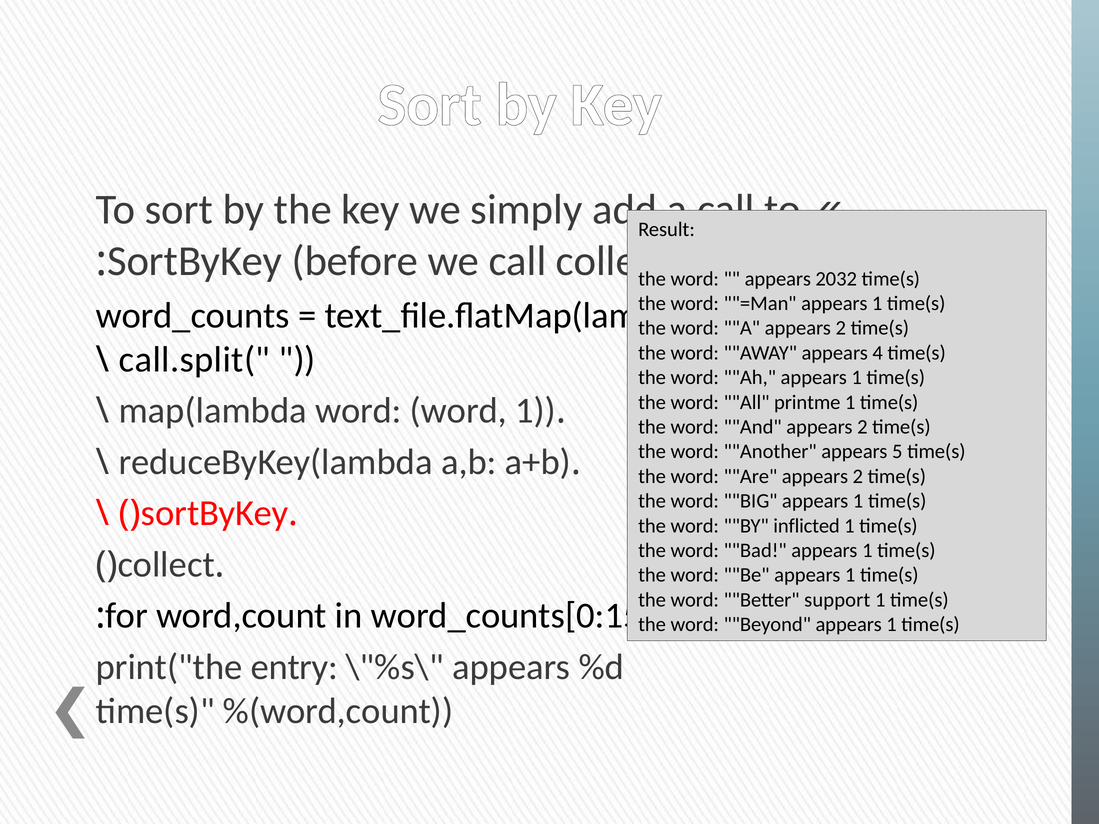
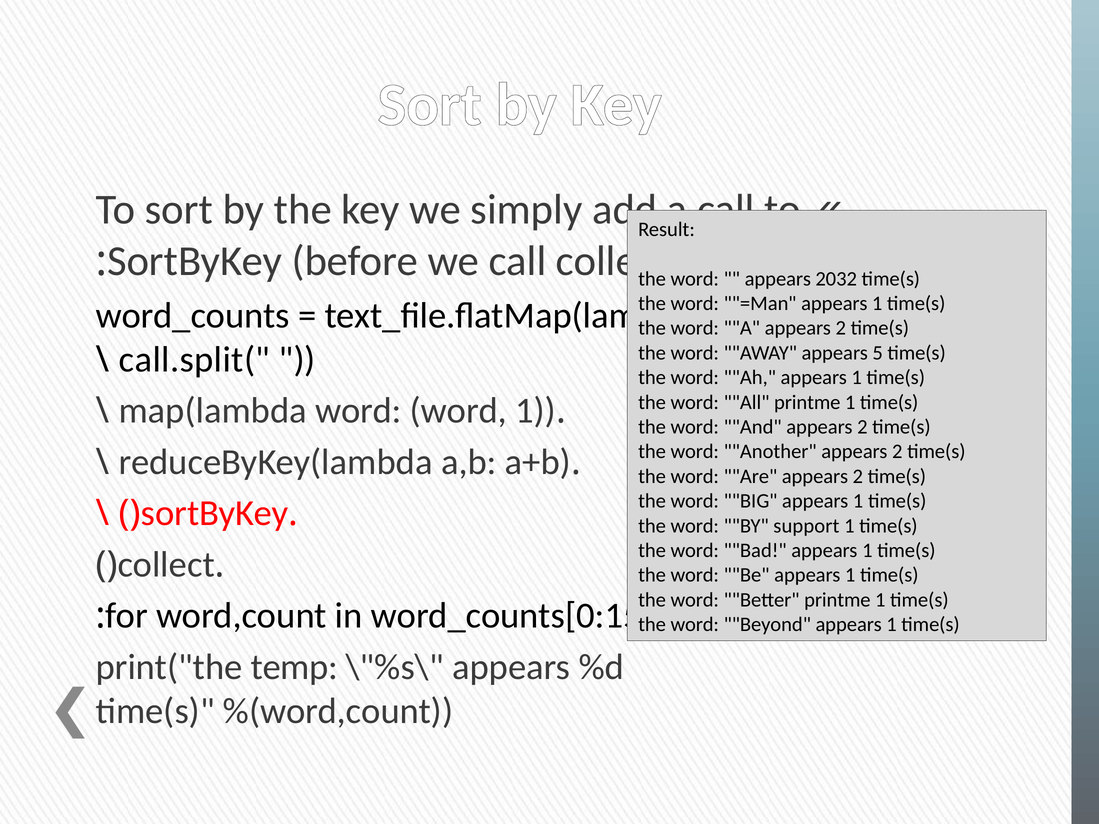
4: 4 -> 5 (878, 353)
Another appears 5: 5 -> 2 (897, 452)
inflicted: inflicted -> support (806, 526)
Better support: support -> printme (837, 600)
entry: entry -> temp (294, 667)
